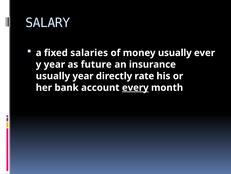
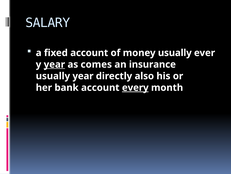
fixed salaries: salaries -> account (89, 53)
year underline: none -> present (54, 64)
future: future -> comes (96, 64)
rate: rate -> also (144, 76)
